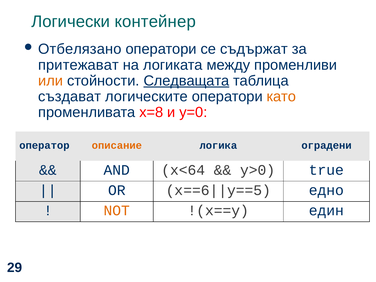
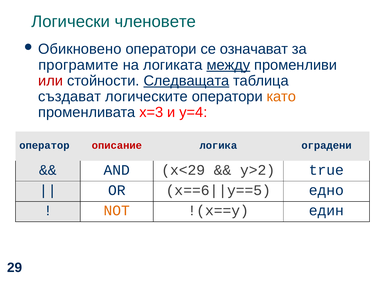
контейнер: контейнер -> членовете (155, 22)
Отбелязано: Отбелязано -> Обикновено (80, 49)
съдържат: съдържат -> означават (254, 49)
притежават: притежават -> програмите (78, 65)
между underline: none -> present (228, 65)
или colour: orange -> red (51, 81)
х=8: х=8 -> х=3 (151, 112)
y=0: y=0 -> y=4 (193, 112)
описание colour: orange -> red (117, 146)
x<64: x<64 -> x<29 (183, 170)
y>0: y>0 -> y>2 (258, 170)
